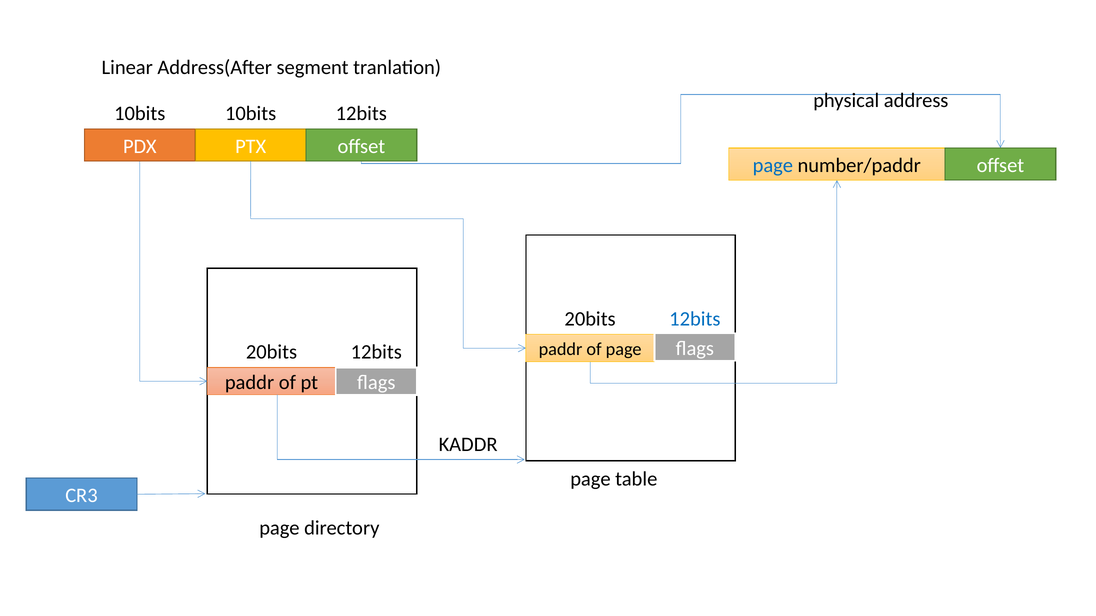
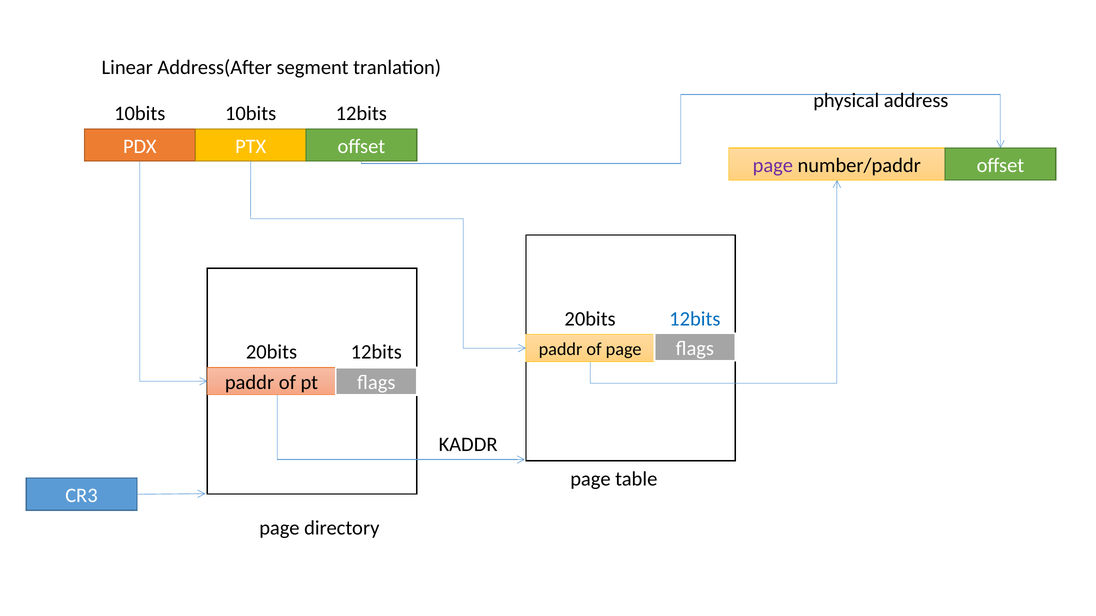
page colour: blue -> purple (773, 166)
